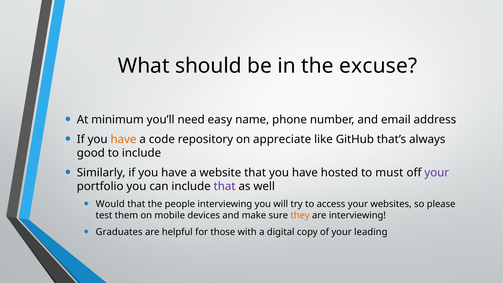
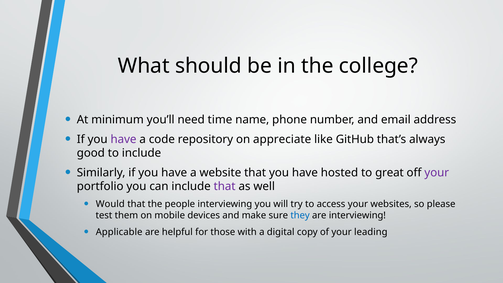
excuse: excuse -> college (378, 66)
easy: easy -> time (220, 120)
have colour: orange -> purple (124, 139)
must: must -> great (389, 173)
they colour: orange -> blue (300, 215)
Graduates: Graduates -> Applicable (119, 232)
